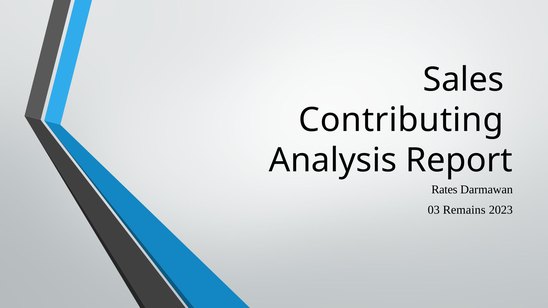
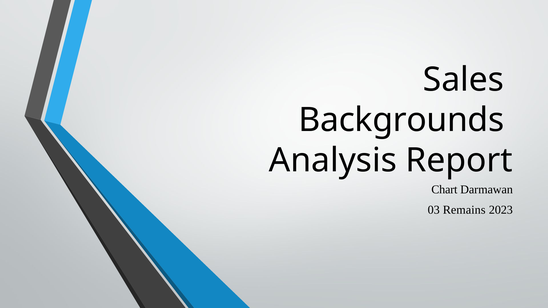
Contributing: Contributing -> Backgrounds (401, 120)
Rates: Rates -> Chart (444, 190)
